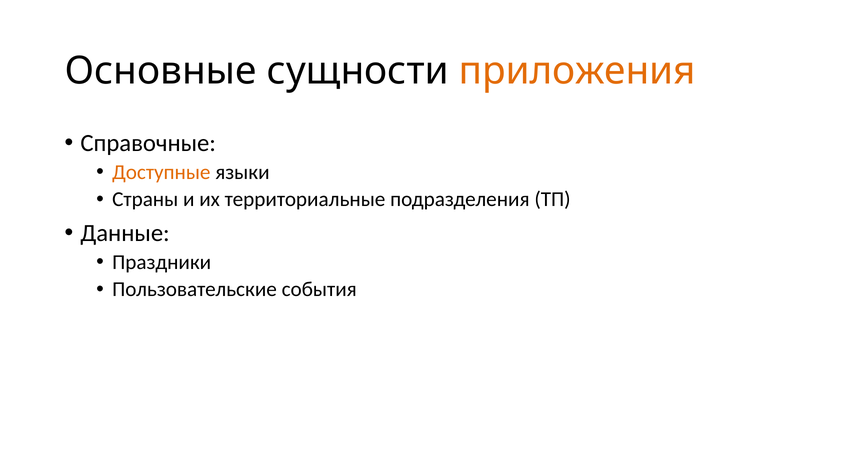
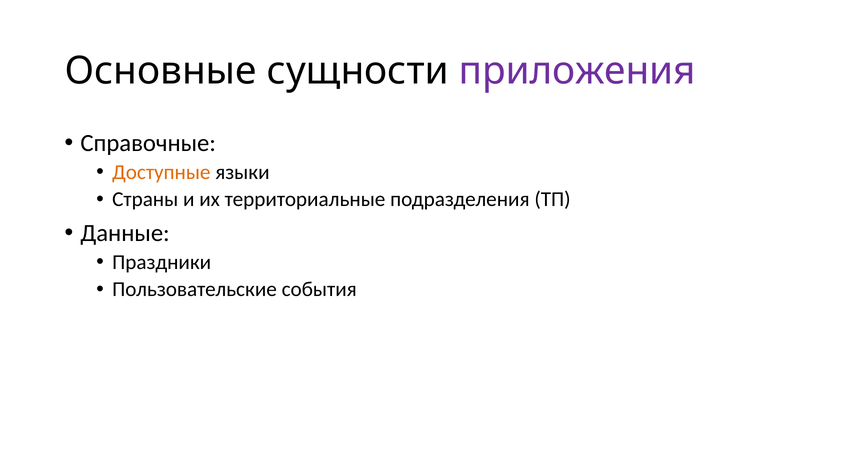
приложения colour: orange -> purple (577, 71)
